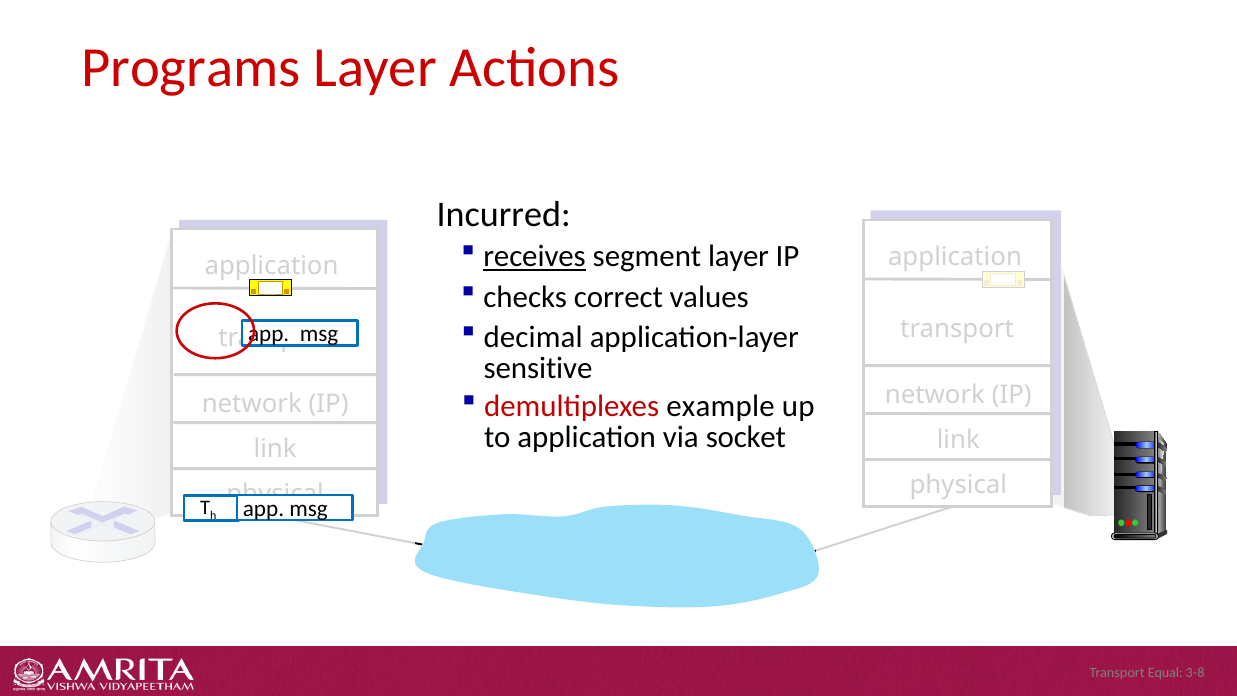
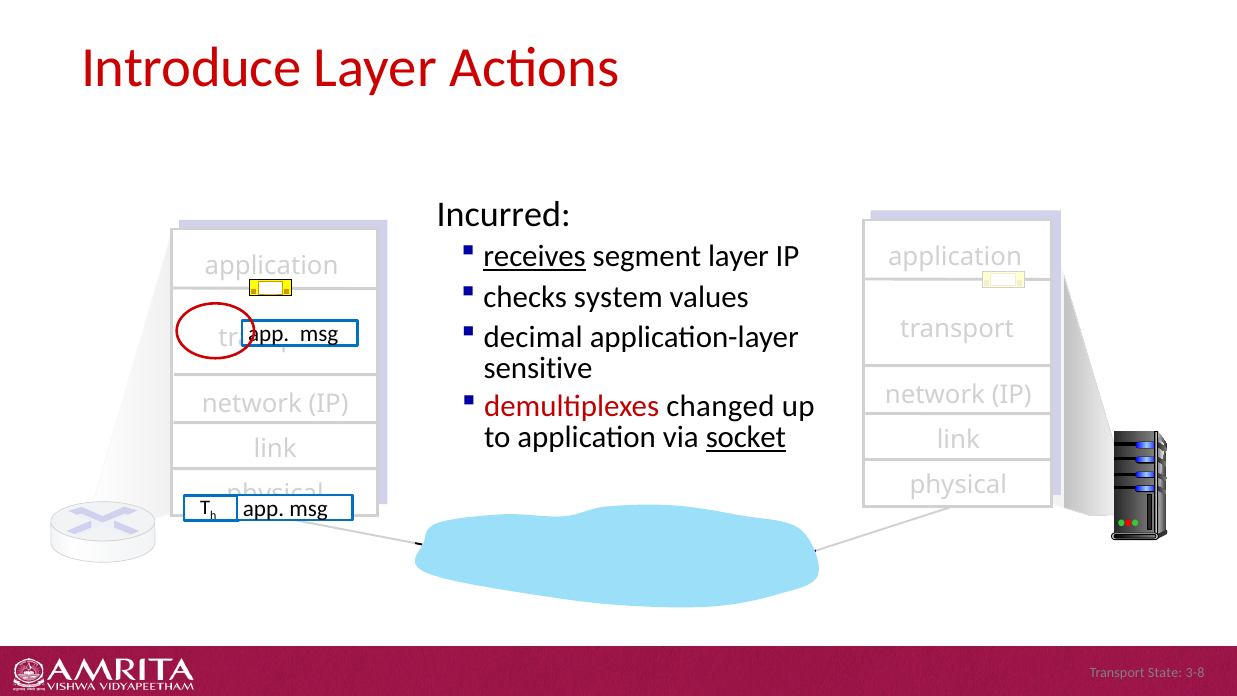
Programs: Programs -> Introduce (191, 67)
correct: correct -> system (618, 297)
example: example -> changed (720, 406)
socket underline: none -> present (746, 438)
Equal: Equal -> State (1165, 673)
